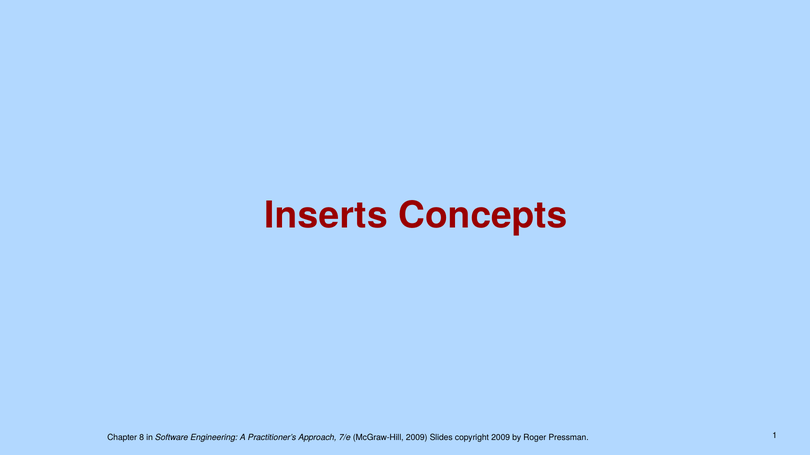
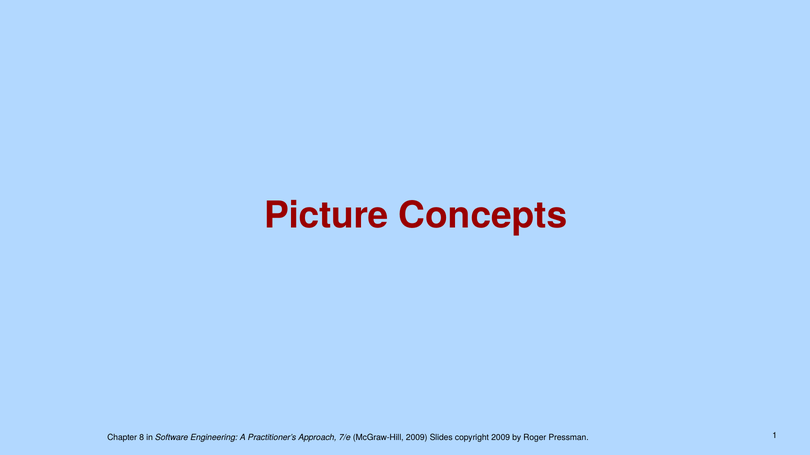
Inserts: Inserts -> Picture (326, 216)
